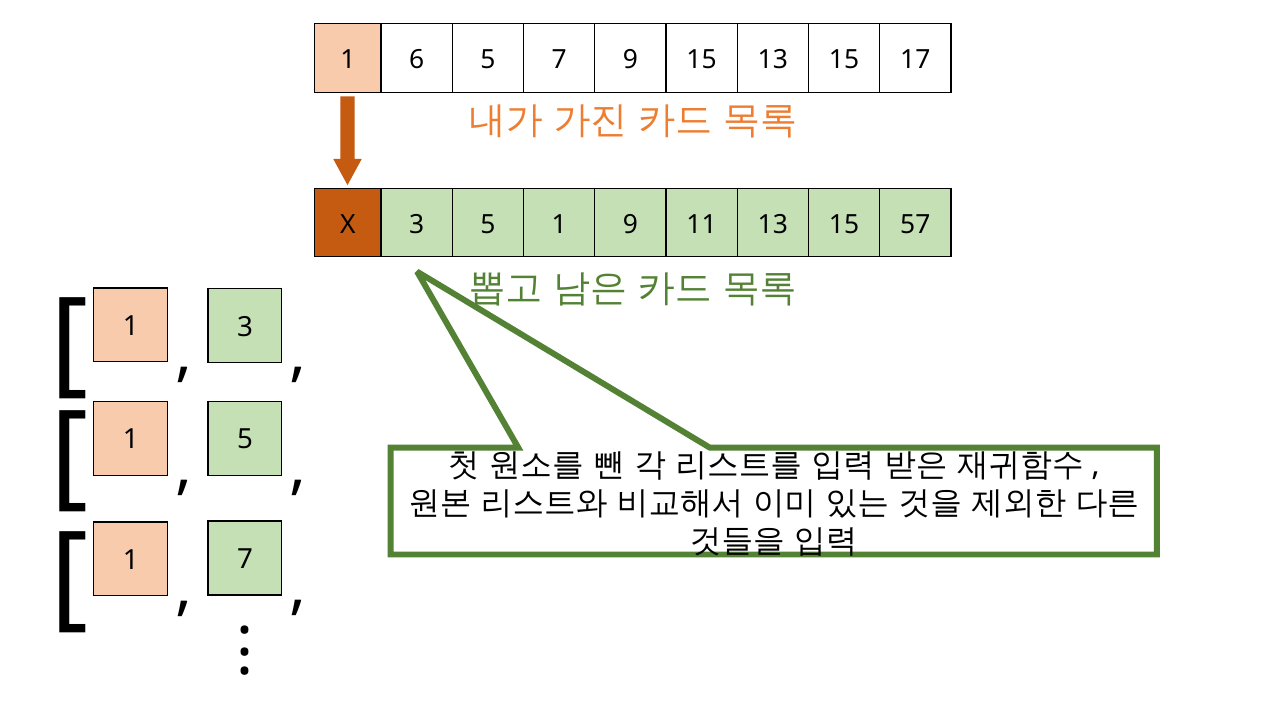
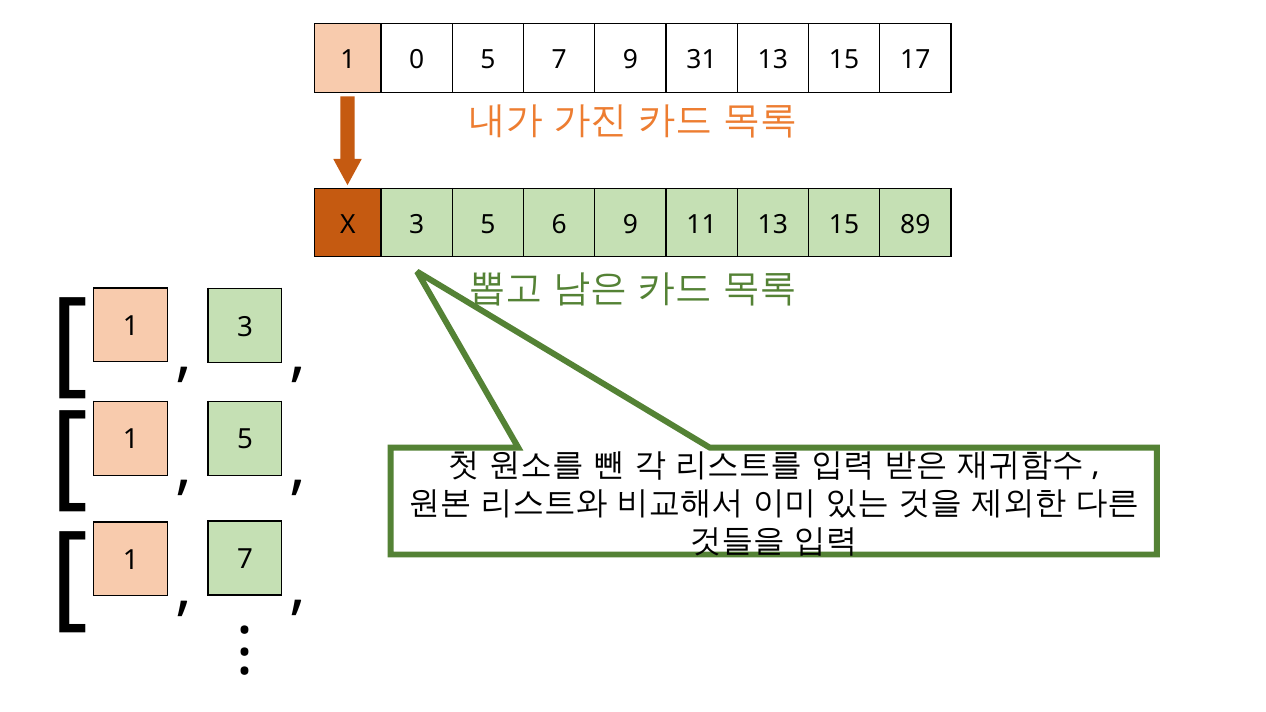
6: 6 -> 0 (417, 60)
9 15: 15 -> 31 (702, 60)
5 1: 1 -> 6 (559, 224)
57: 57 -> 89 (915, 224)
